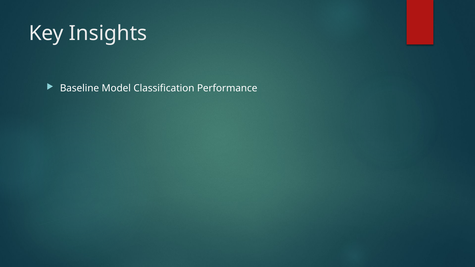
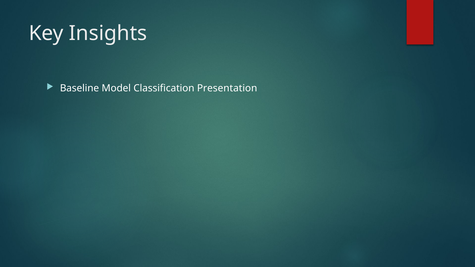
Performance: Performance -> Presentation (227, 88)
